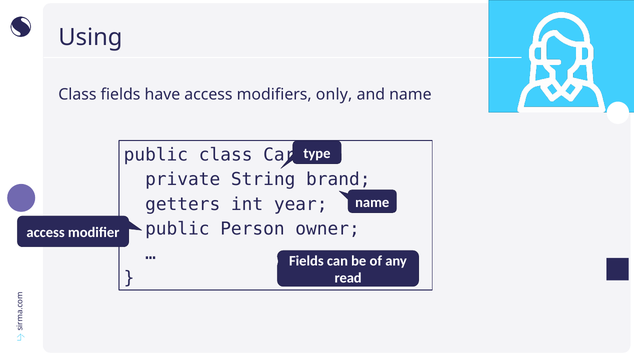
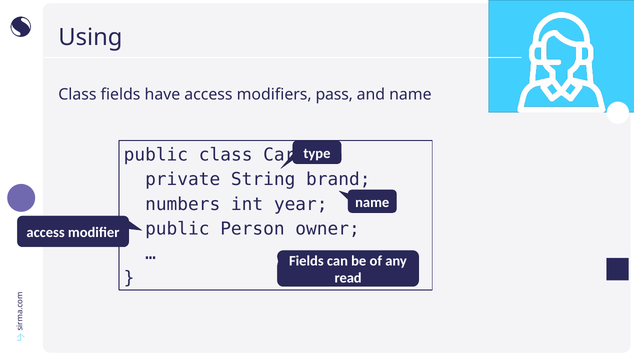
only: only -> pass (334, 95)
getters: getters -> numbers (183, 205)
